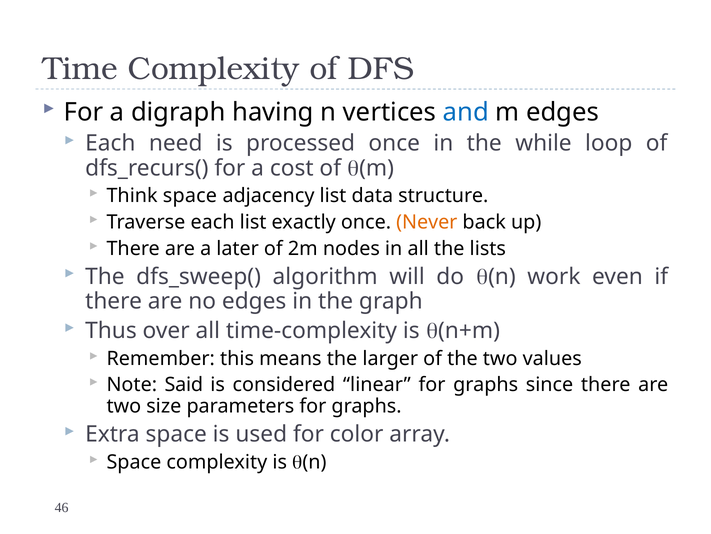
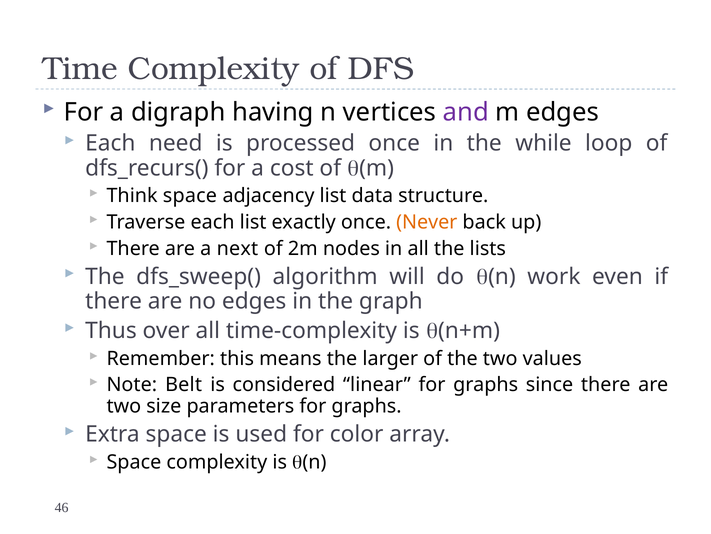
and colour: blue -> purple (466, 112)
later: later -> next (237, 248)
Said: Said -> Belt (184, 384)
